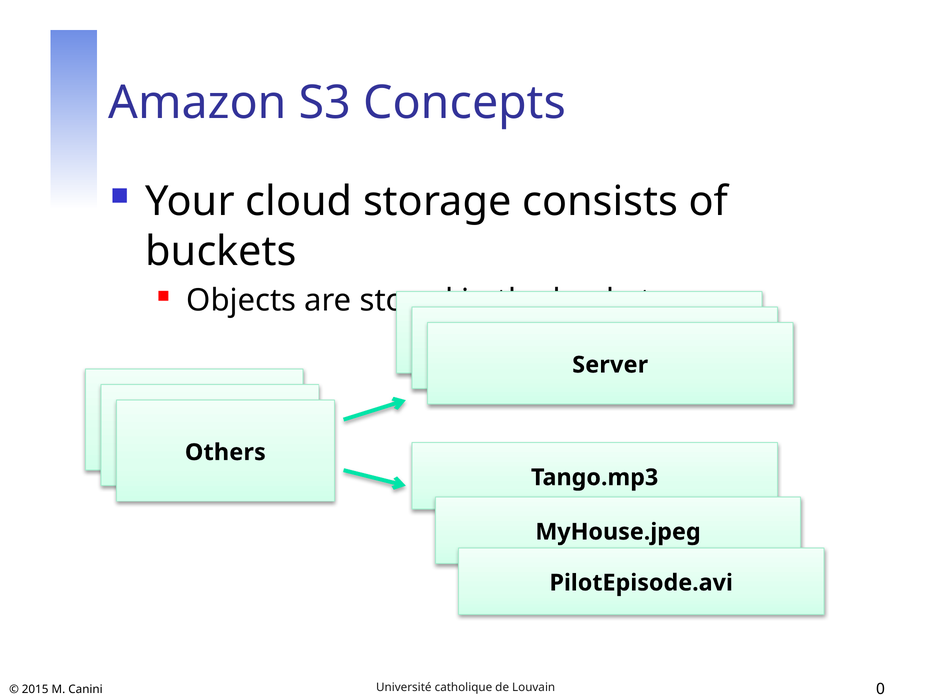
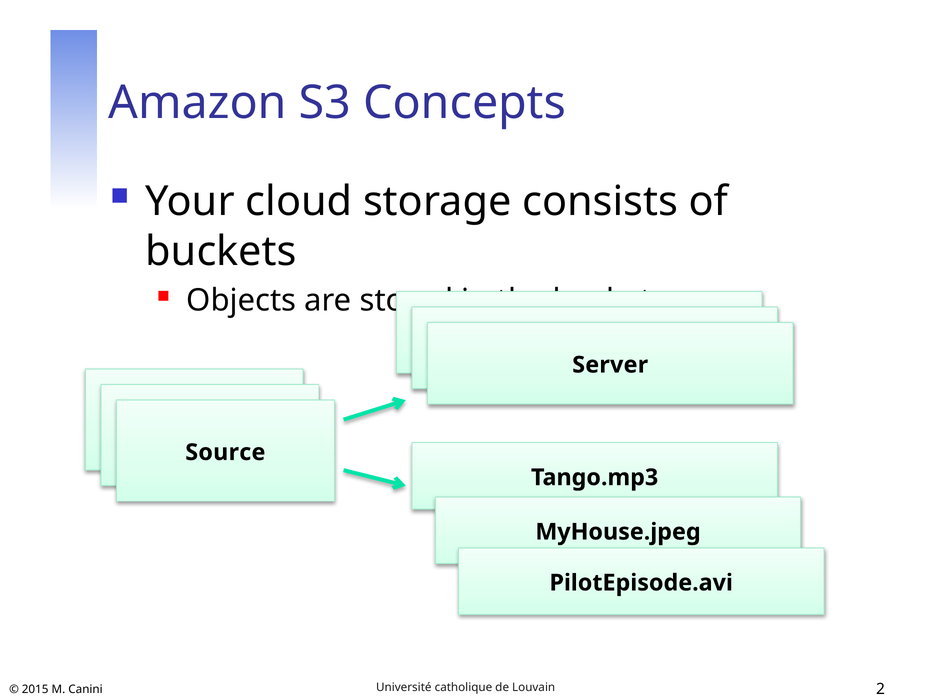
Others: Others -> Source (225, 452)
0: 0 -> 2 (881, 689)
